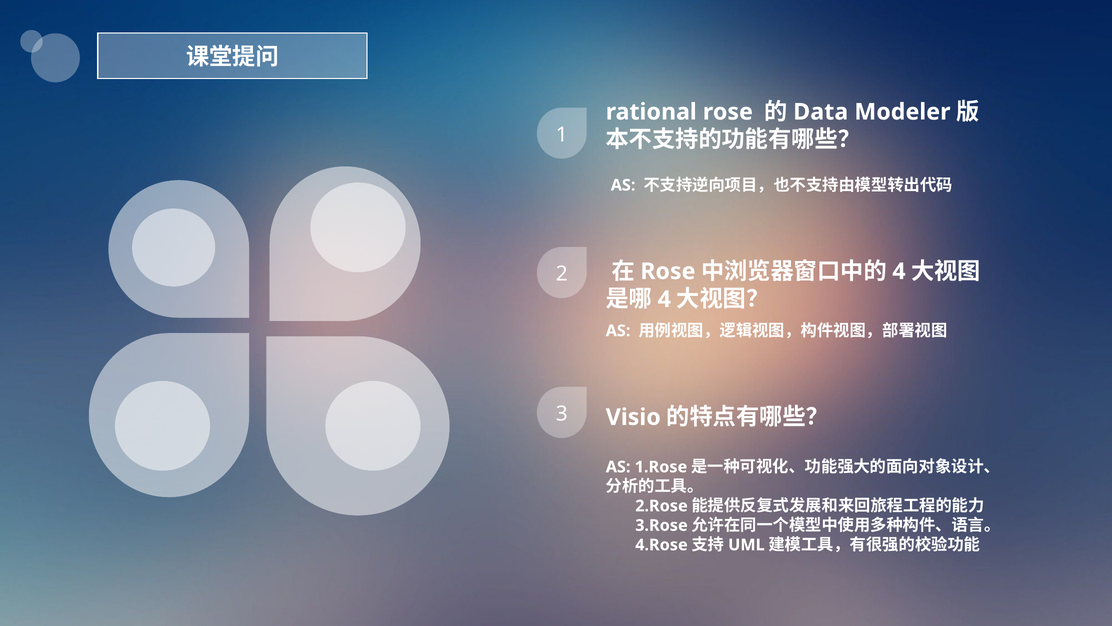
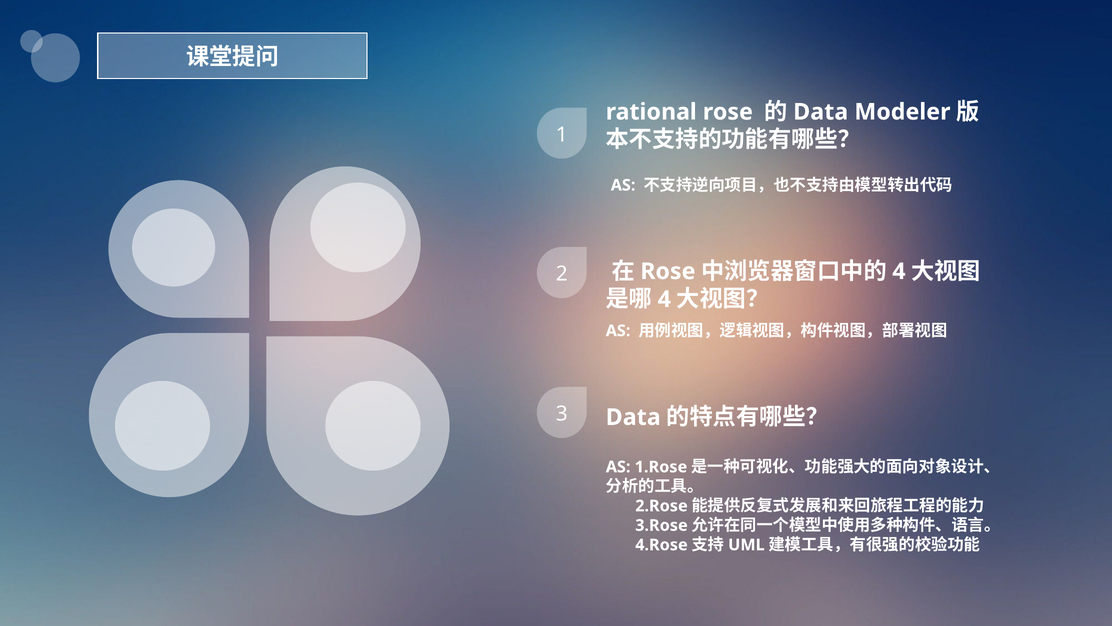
Visio: Visio -> Data (633, 417)
